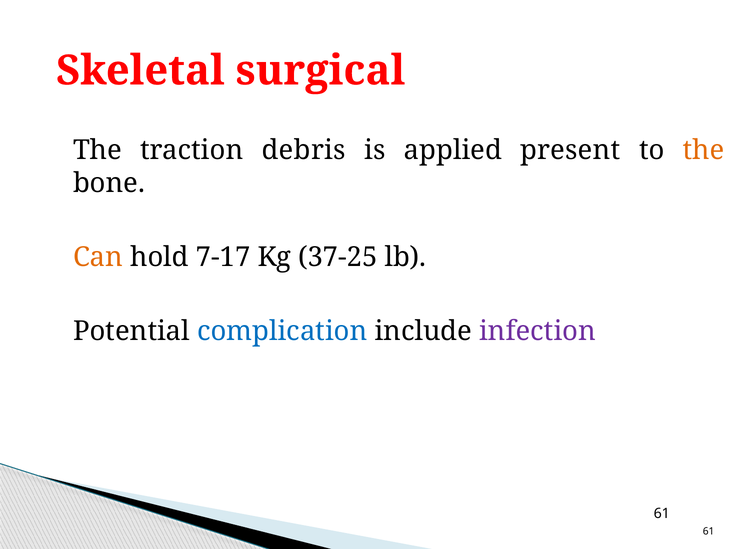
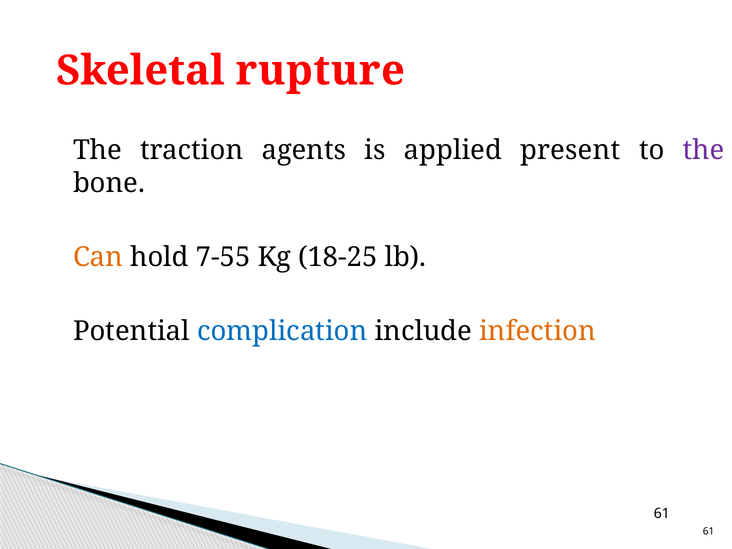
surgical: surgical -> rupture (320, 71)
debris: debris -> agents (304, 150)
the colour: orange -> purple (704, 150)
7-17: 7-17 -> 7-55 (223, 257)
37-25: 37-25 -> 18-25 (338, 257)
infection colour: purple -> orange (537, 331)
